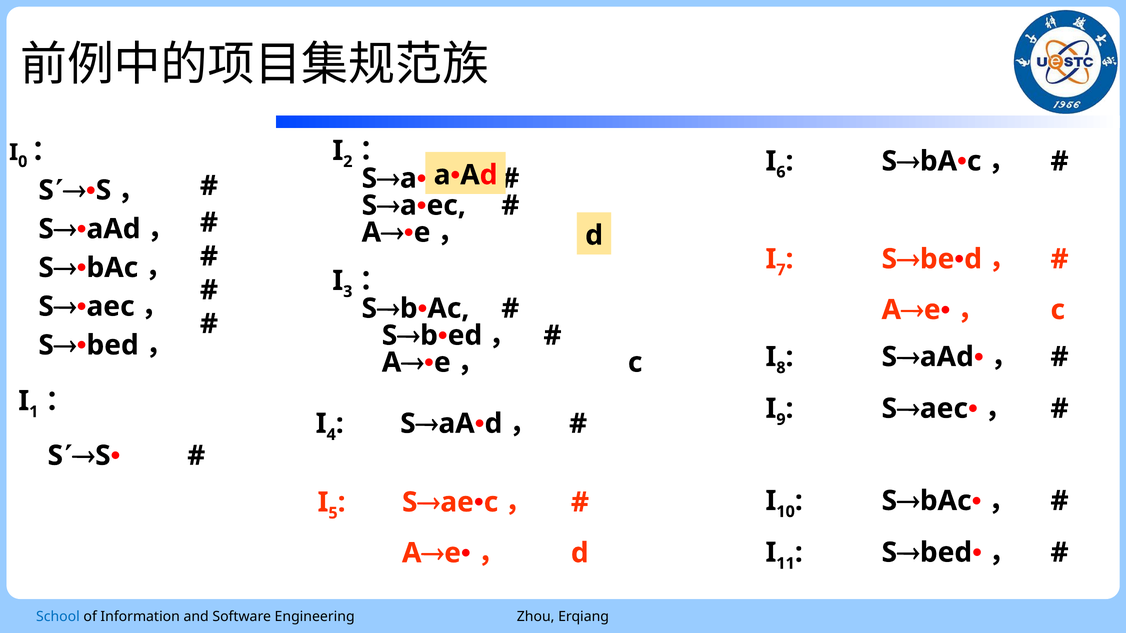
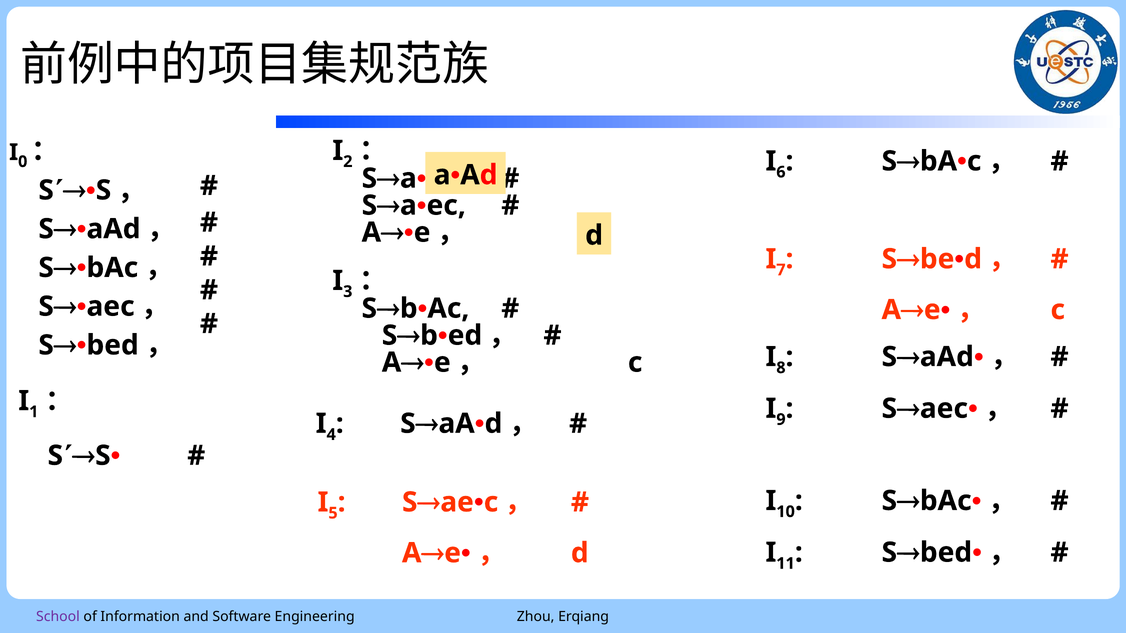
School colour: blue -> purple (58, 617)
